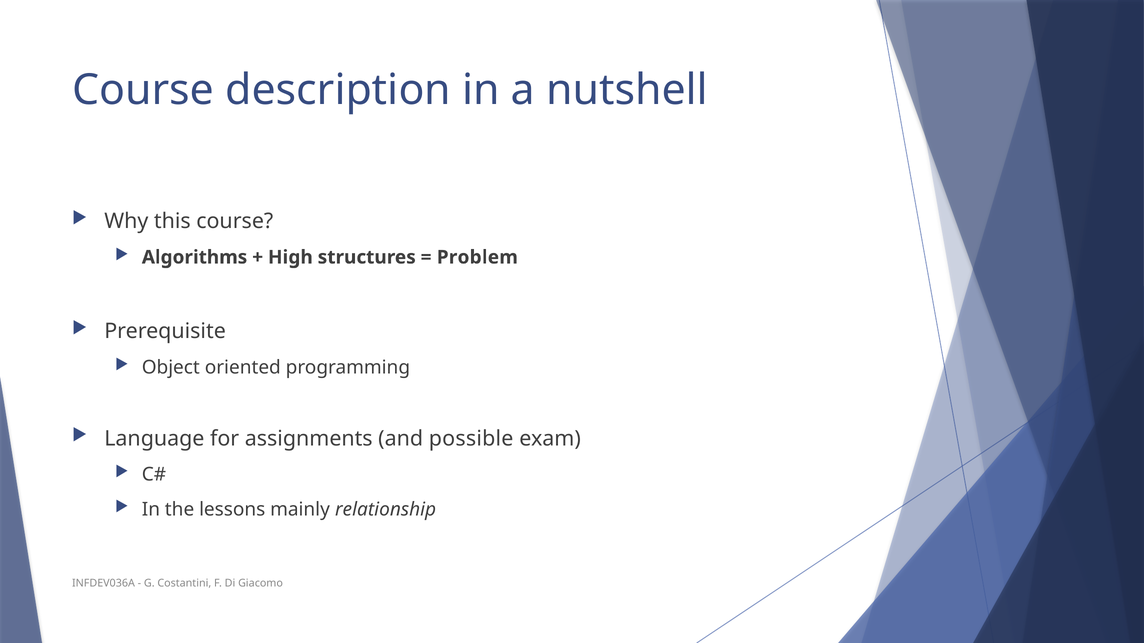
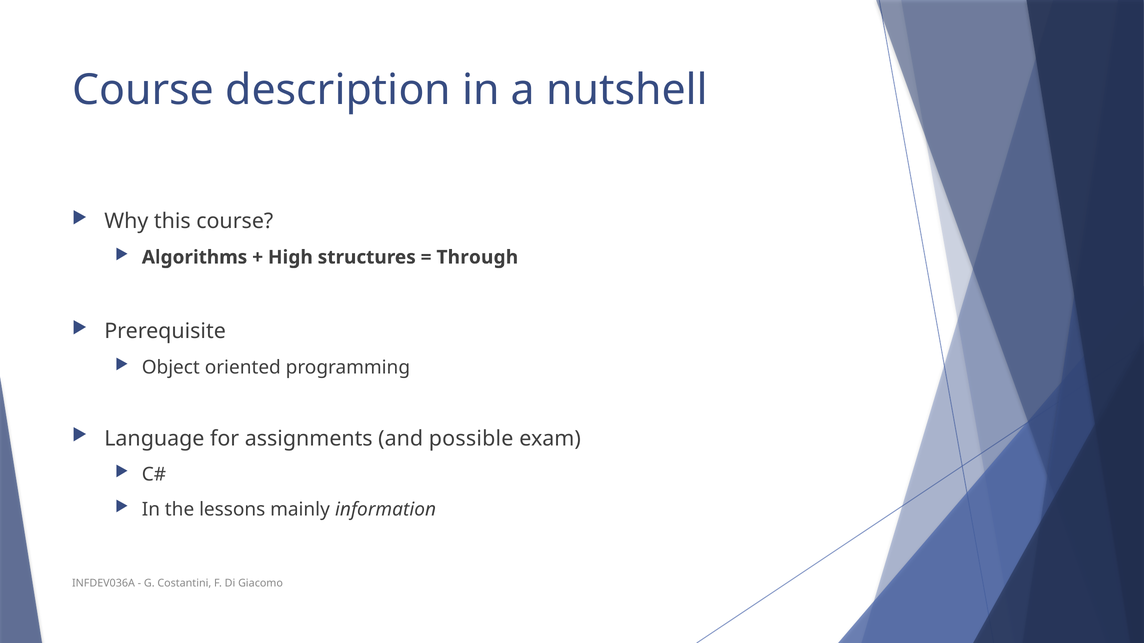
Problem: Problem -> Through (477, 257)
relationship: relationship -> information (386, 510)
